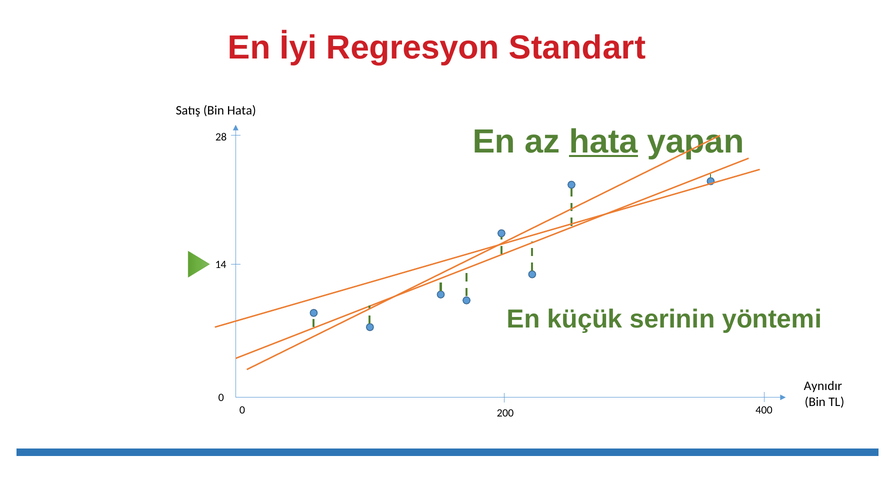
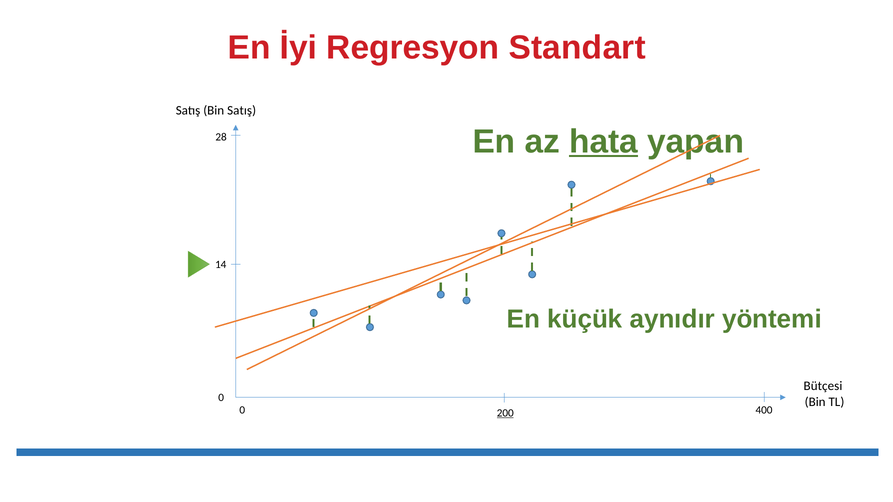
Bin Hata: Hata -> Satış (242, 111)
serinin: serinin -> aynıdır (672, 320)
Aynıdır: Aynıdır -> Bütçesi (823, 386)
200 underline: none -> present (505, 413)
